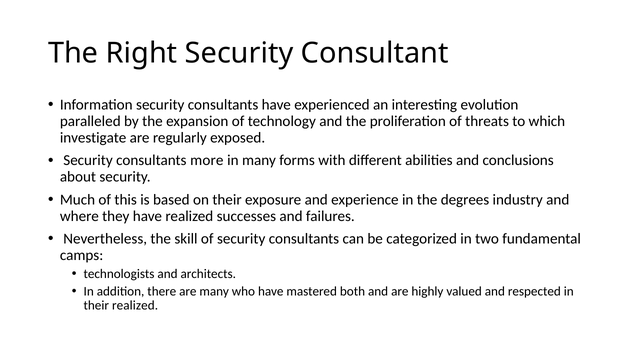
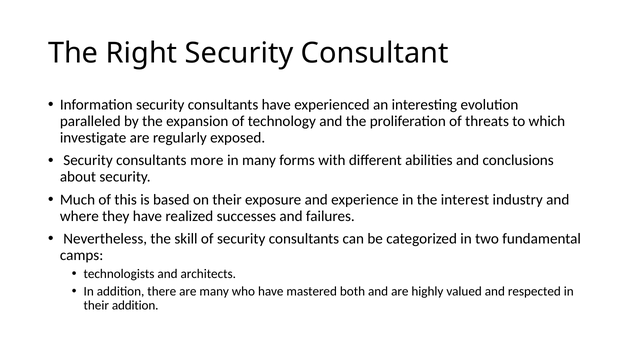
degrees: degrees -> interest (465, 200)
their realized: realized -> addition (135, 305)
